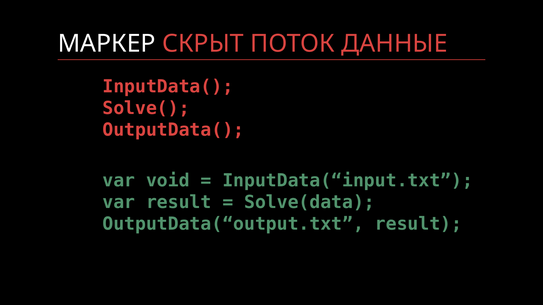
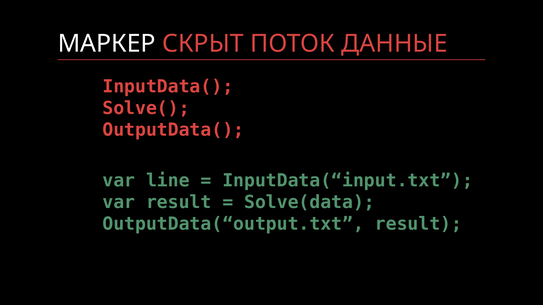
void: void -> line (168, 181)
